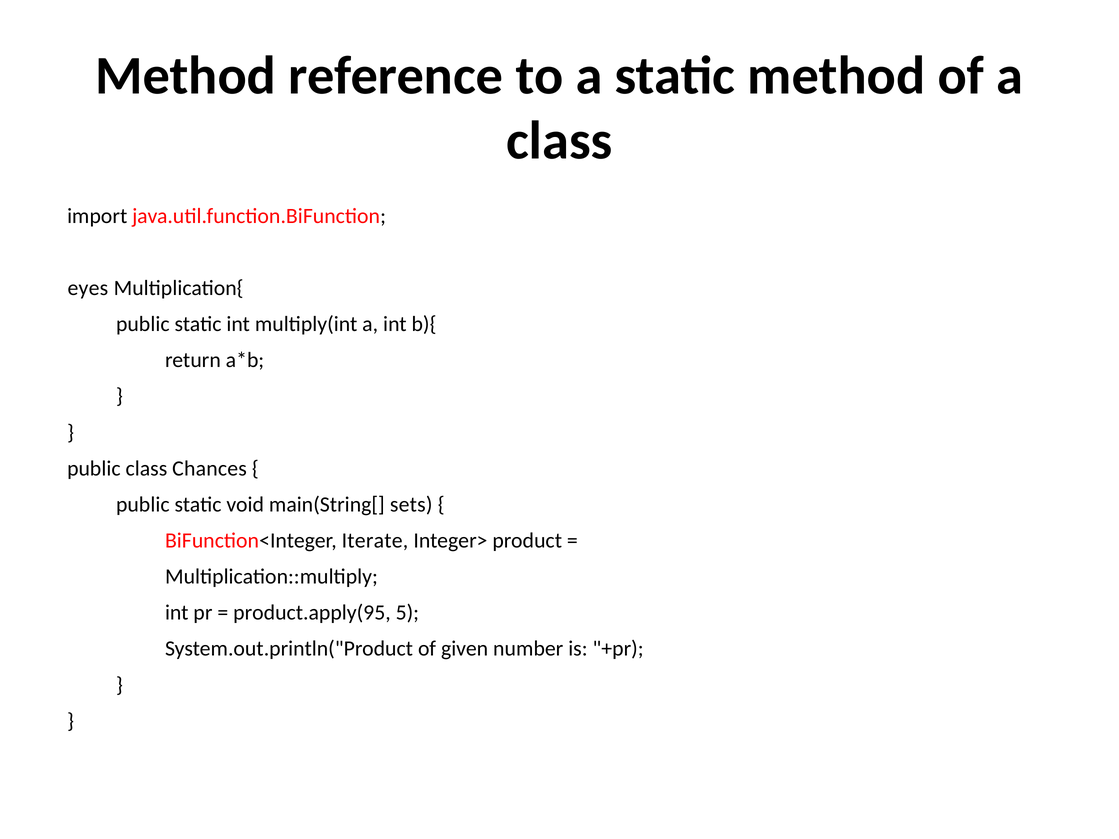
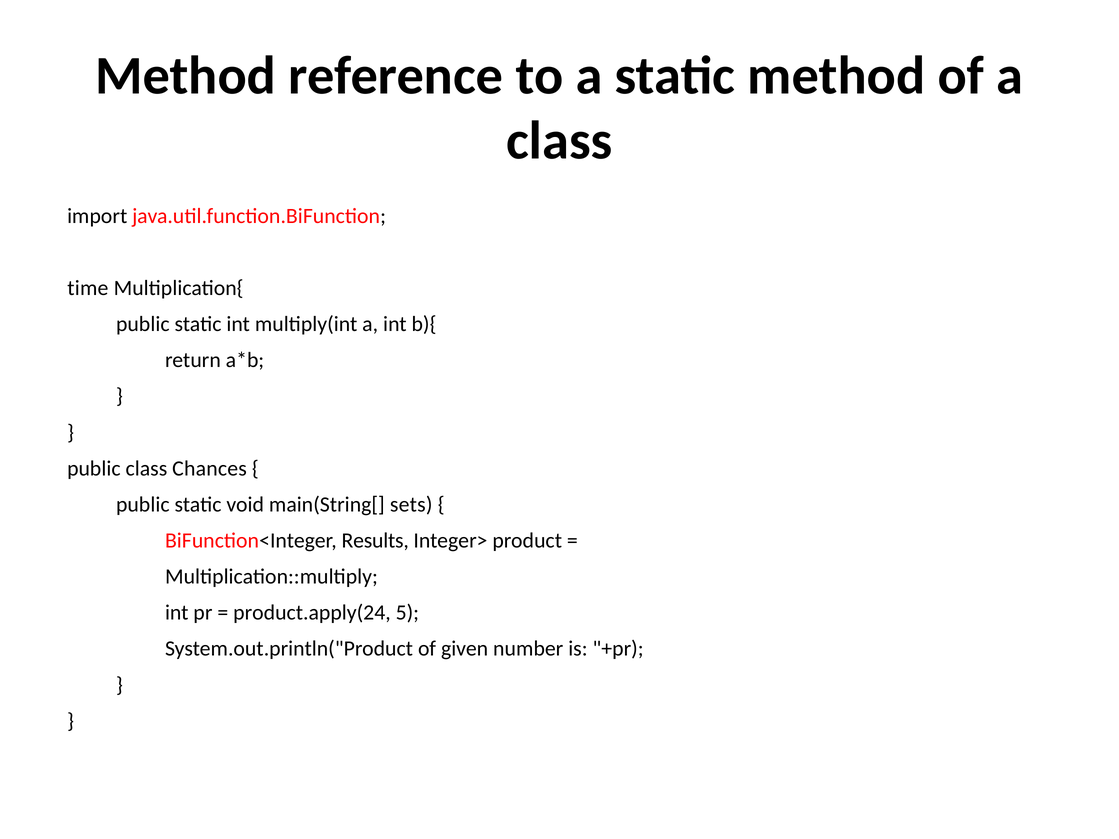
eyes: eyes -> time (88, 288)
Iterate: Iterate -> Results (375, 541)
product.apply(95: product.apply(95 -> product.apply(24 (312, 613)
